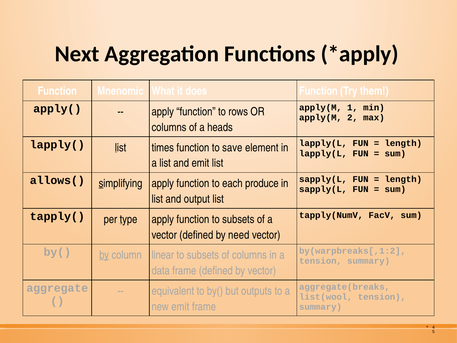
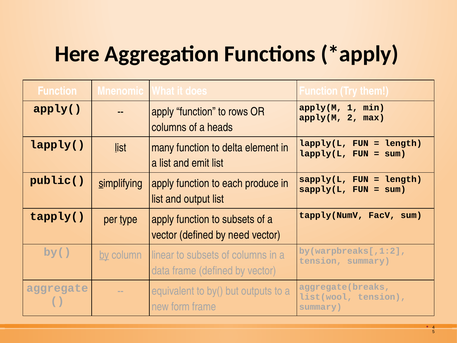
Next: Next -> Here (77, 54)
times: times -> many (163, 147)
save: save -> delta (232, 147)
allows(: allows( -> public( (57, 180)
new emit: emit -> form (180, 306)
